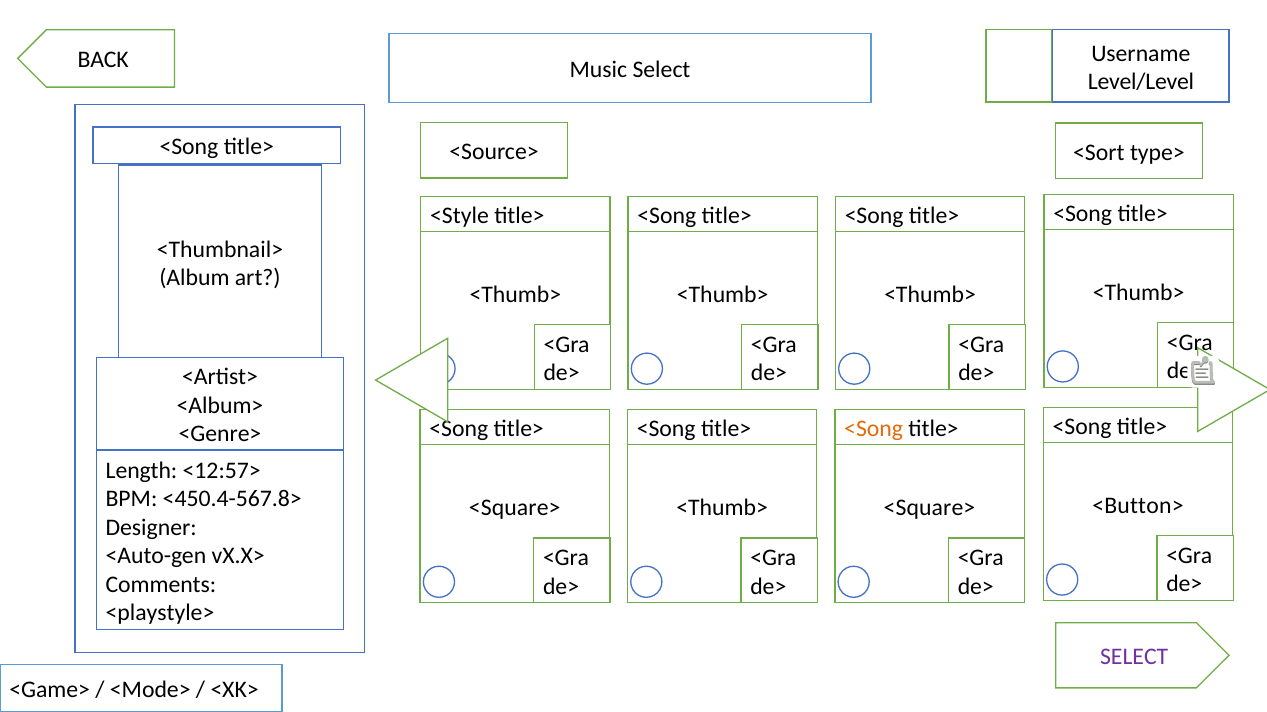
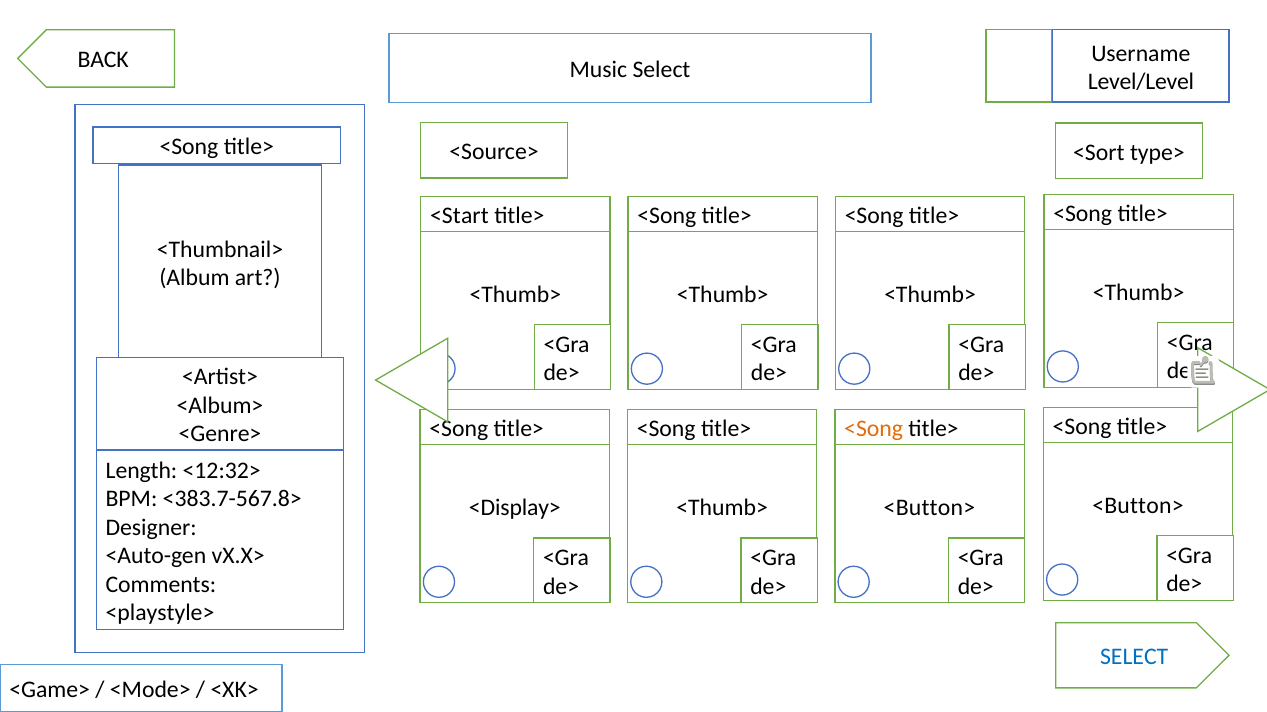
<Style: <Style -> <Start (459, 216)
<12:57>: <12:57> -> <12:32> (222, 471)
<450.4-567.8>: <450.4-567.8> -> <383.7-567.8> (232, 499)
<Square>: <Square> -> <Display> (515, 508)
<Square>: <Square> -> <Button> (929, 508)
SELECT colour: purple -> blue (1134, 658)
